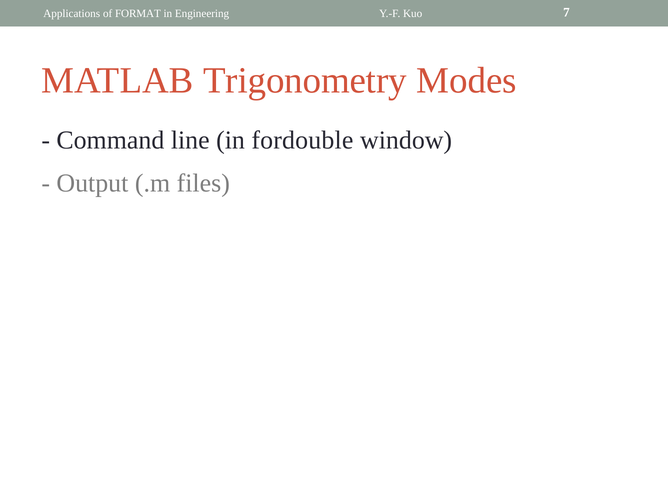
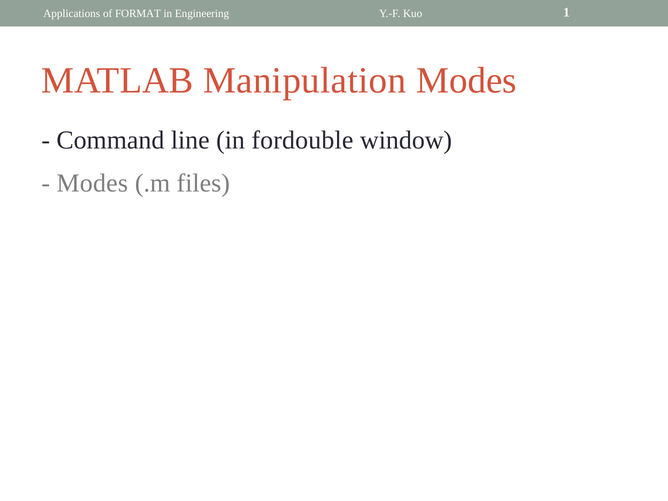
7: 7 -> 1 (566, 13)
Trigonometry: Trigonometry -> Manipulation (305, 81)
Output: Output -> Modes (92, 183)
